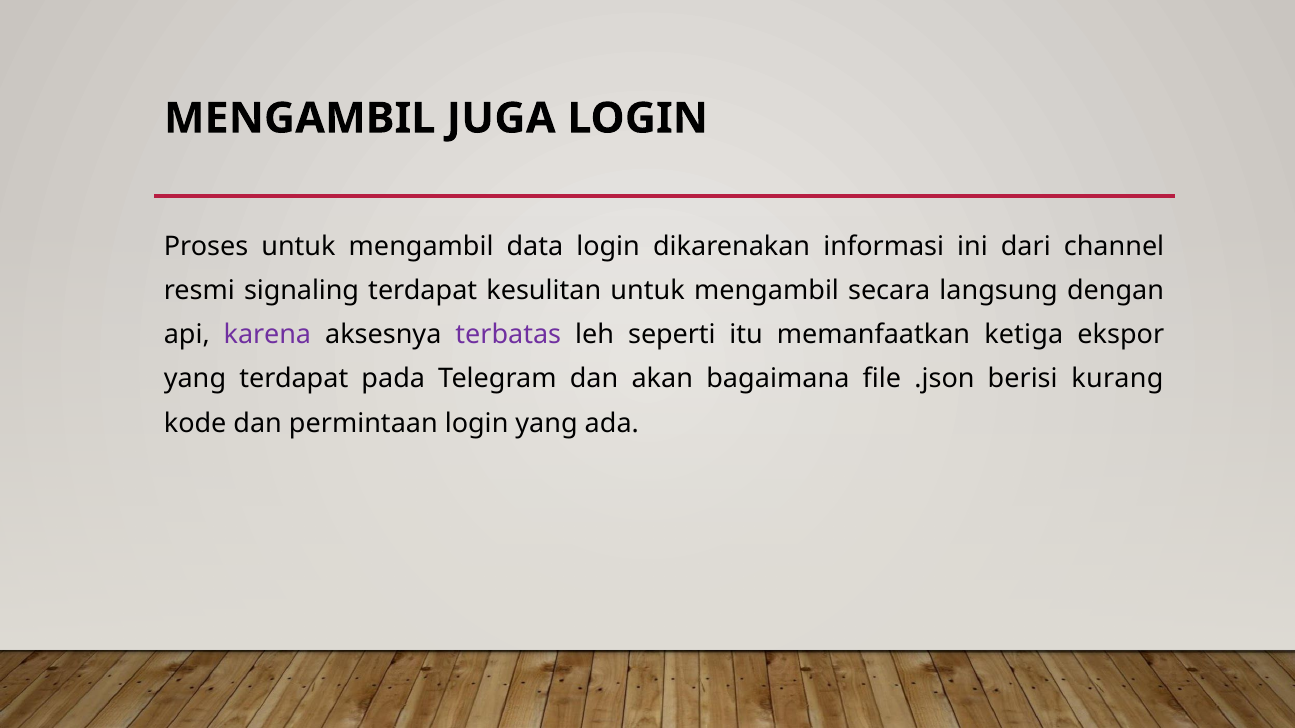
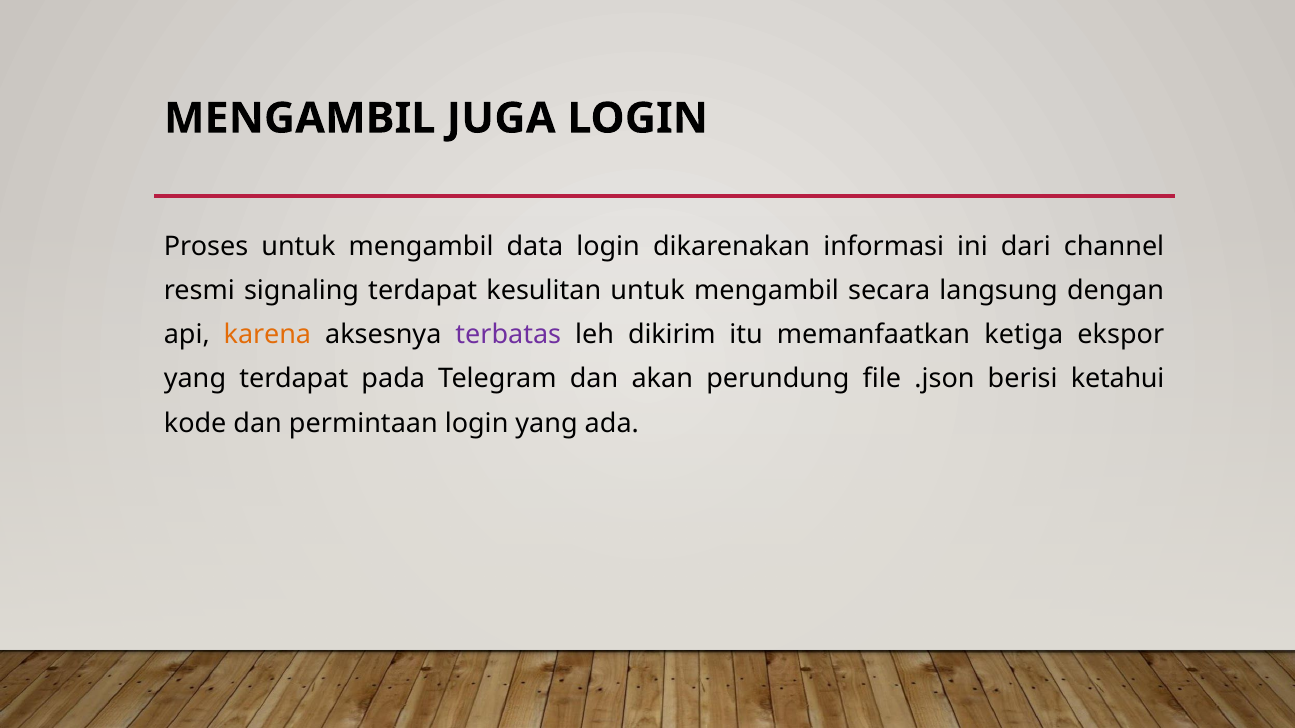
karena colour: purple -> orange (267, 335)
seperti: seperti -> dikirim (672, 335)
bagaimana: bagaimana -> perundung (778, 379)
kurang: kurang -> ketahui (1118, 379)
